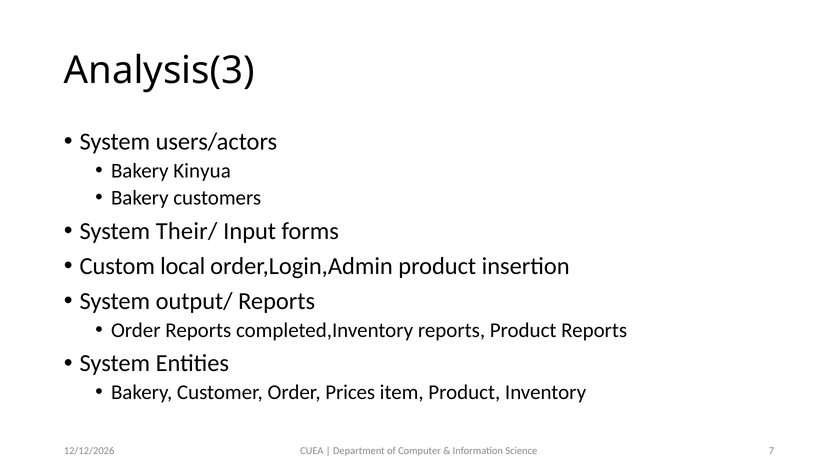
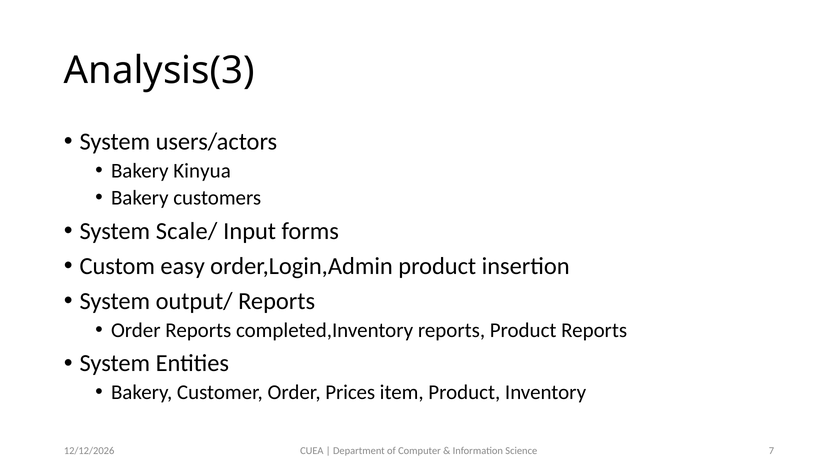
Their/: Their/ -> Scale/ (187, 231)
local: local -> easy (183, 266)
